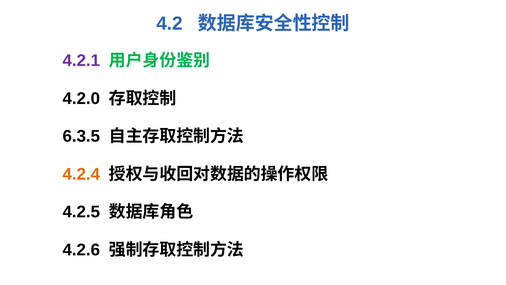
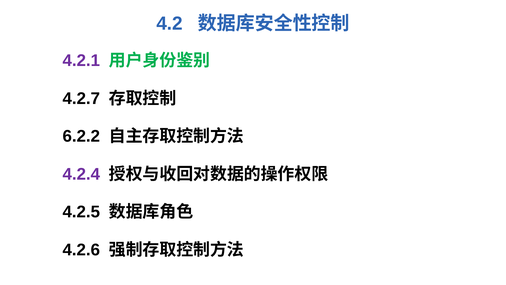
4.2.0: 4.2.0 -> 4.2.7 (81, 98)
6.3.5: 6.3.5 -> 6.2.2 (81, 136)
4.2.4 colour: orange -> purple (81, 174)
